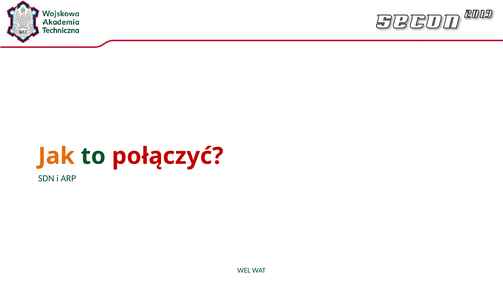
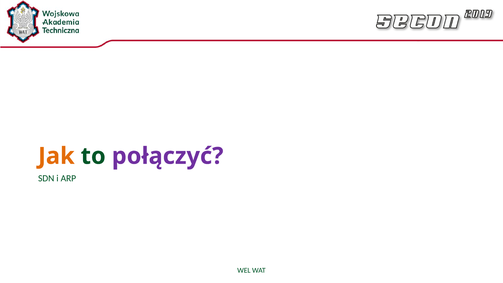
połączyć colour: red -> purple (168, 156)
